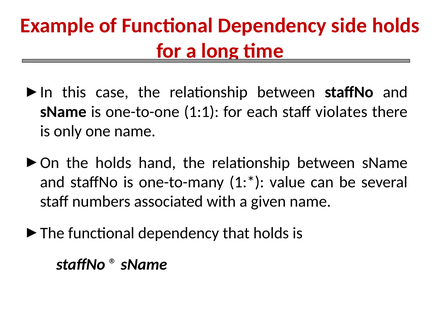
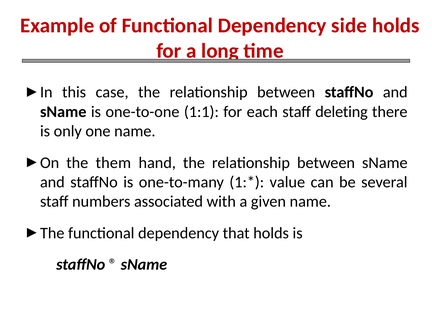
violates: violates -> deleting (342, 112)
the holds: holds -> them (113, 163)
